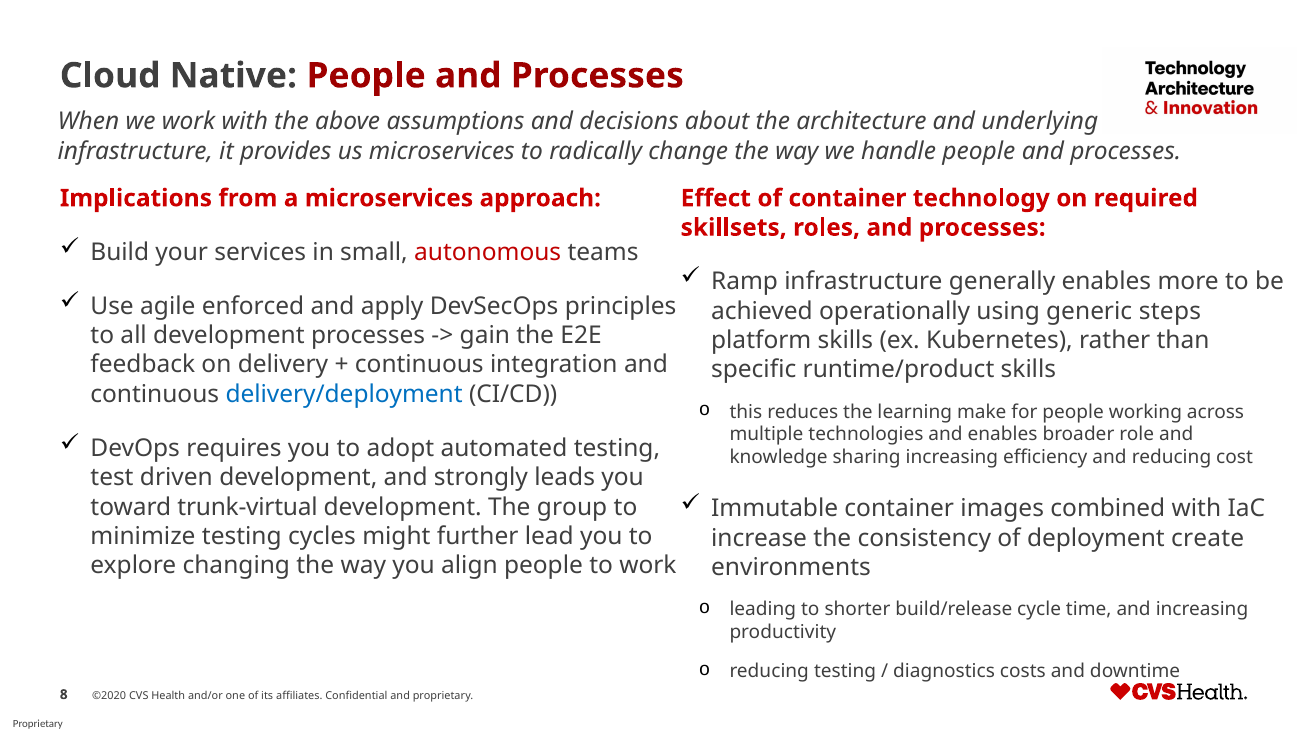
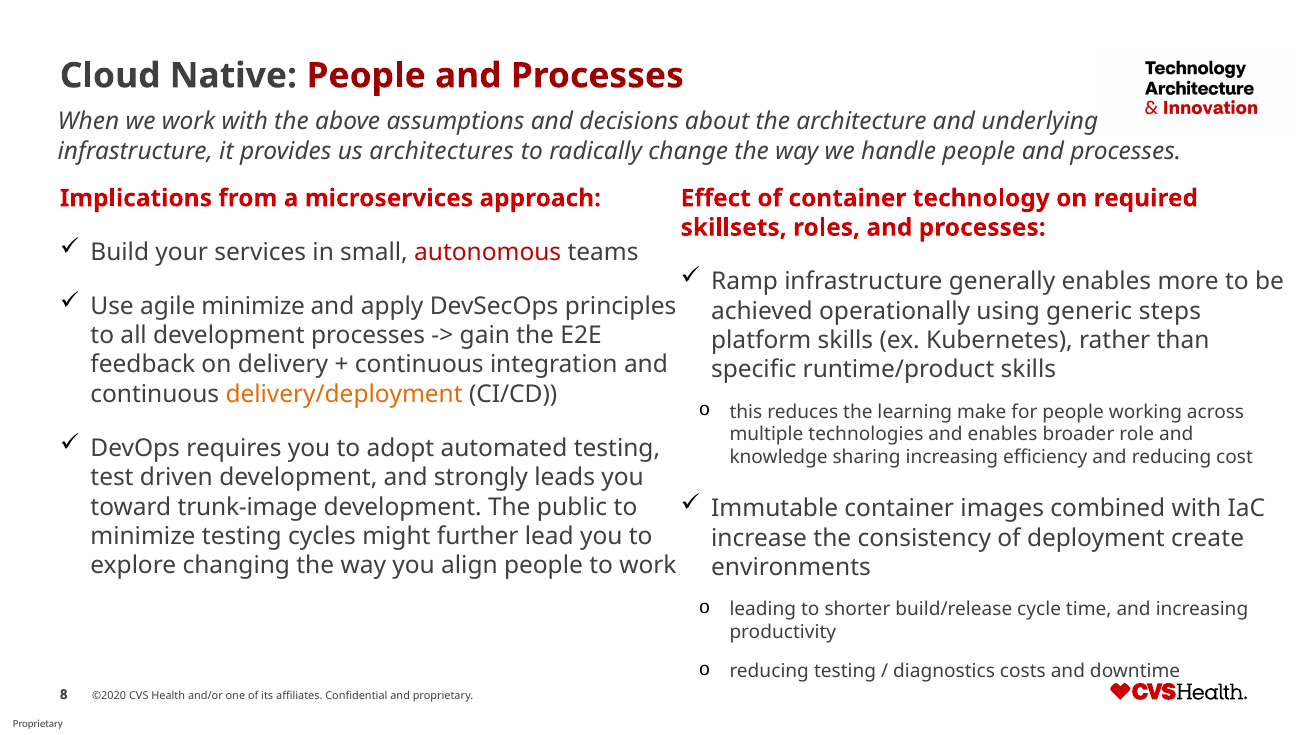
us microservices: microservices -> architectures (442, 151)
agile enforced: enforced -> minimize (253, 306)
delivery/deployment colour: blue -> orange (344, 394)
trunk-virtual: trunk-virtual -> trunk-image (248, 507)
group: group -> public (572, 507)
